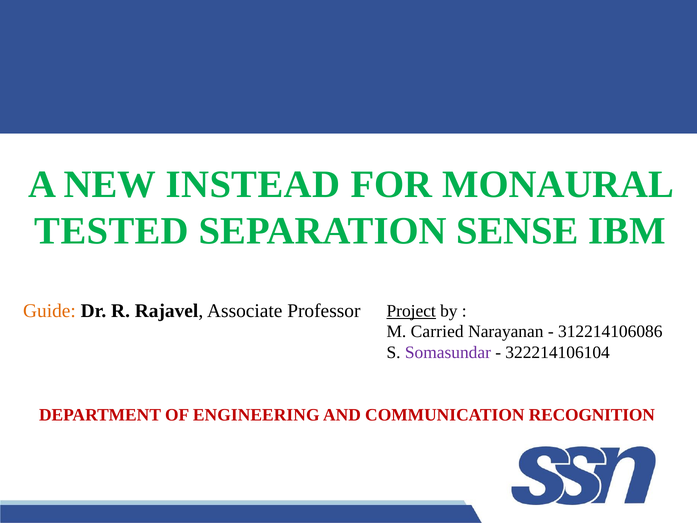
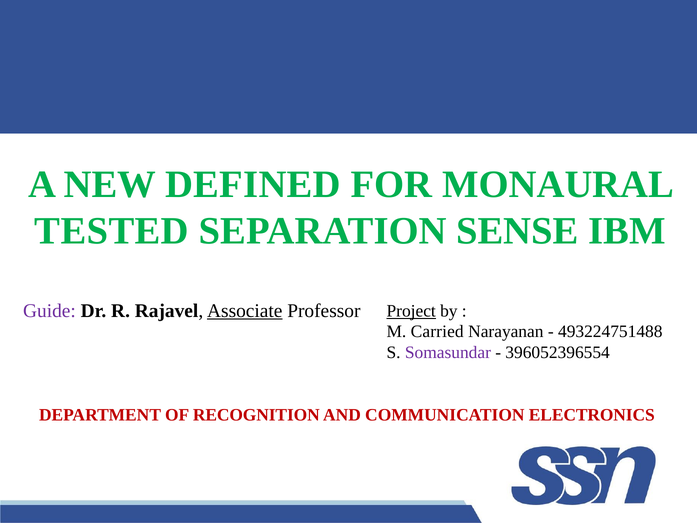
INSTEAD: INSTEAD -> DEFINED (253, 184)
Guide colour: orange -> purple (49, 310)
Associate underline: none -> present (245, 310)
312214106086: 312214106086 -> 493224751488 (610, 332)
322214106104: 322214106104 -> 396052396554 (558, 352)
ENGINEERING: ENGINEERING -> RECOGNITION (256, 415)
RECOGNITION: RECOGNITION -> ELECTRONICS (592, 415)
